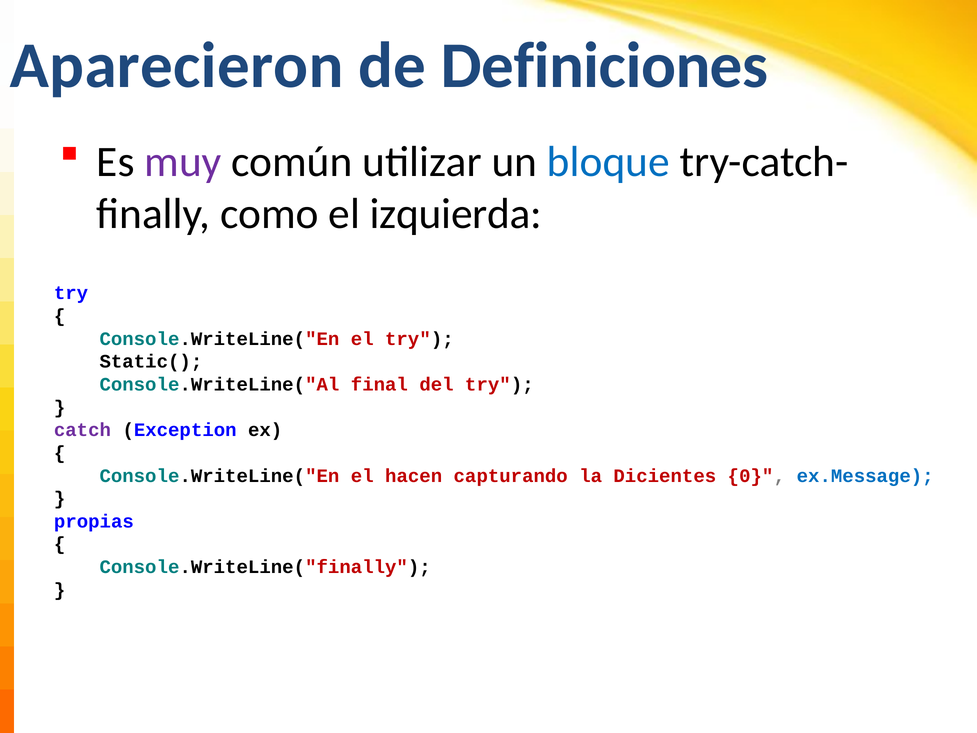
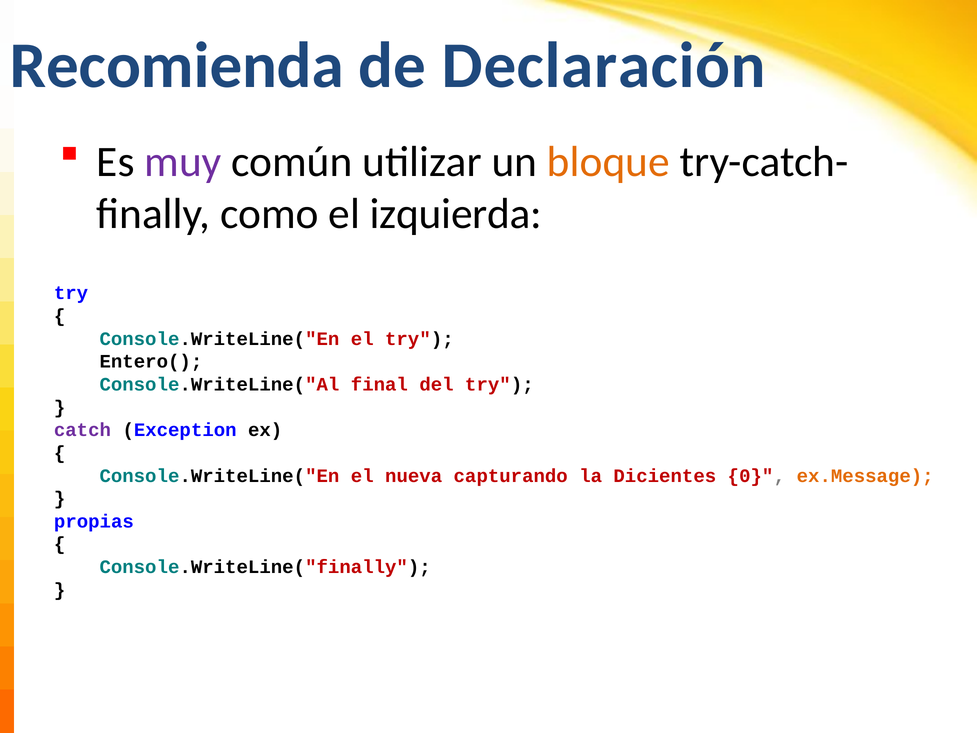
Aparecieron: Aparecieron -> Recomienda (177, 66)
Definiciones: Definiciones -> Declaración (604, 66)
bloque colour: blue -> orange (608, 162)
Static(: Static( -> Entero( (151, 362)
hacen: hacen -> nueva (414, 476)
ex.Message colour: blue -> orange (865, 476)
